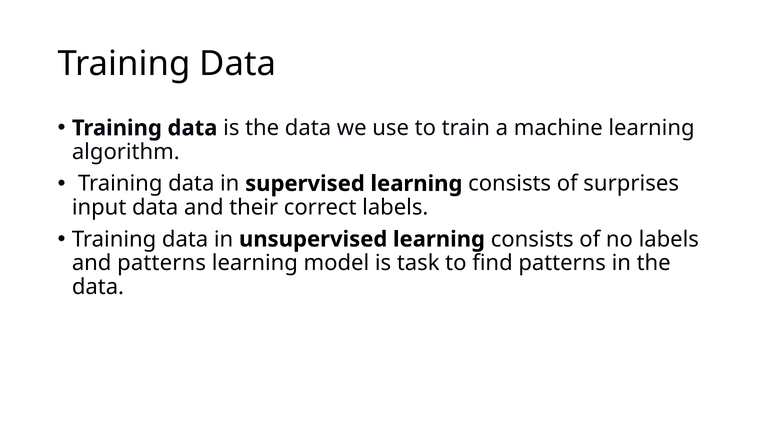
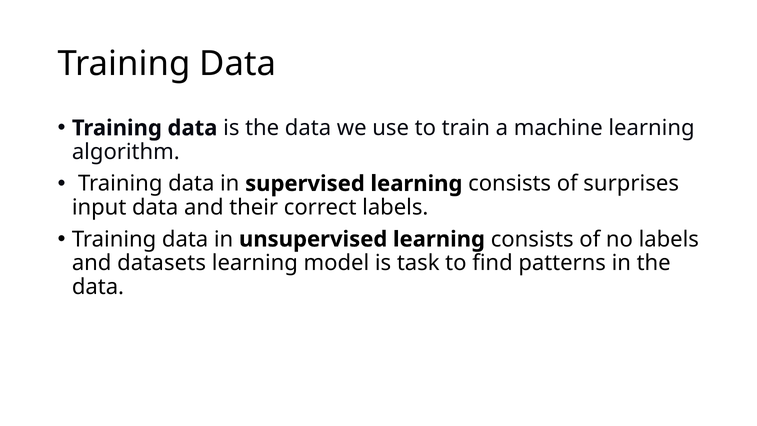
and patterns: patterns -> datasets (162, 263)
